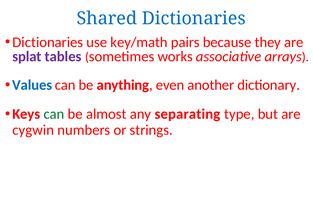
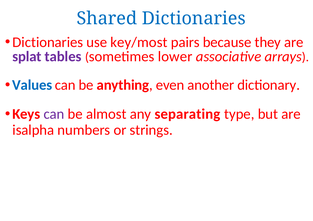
key/math: key/math -> key/most (139, 42)
works: works -> lower (175, 56)
can colour: green -> purple (54, 114)
cygwin: cygwin -> isalpha (33, 130)
